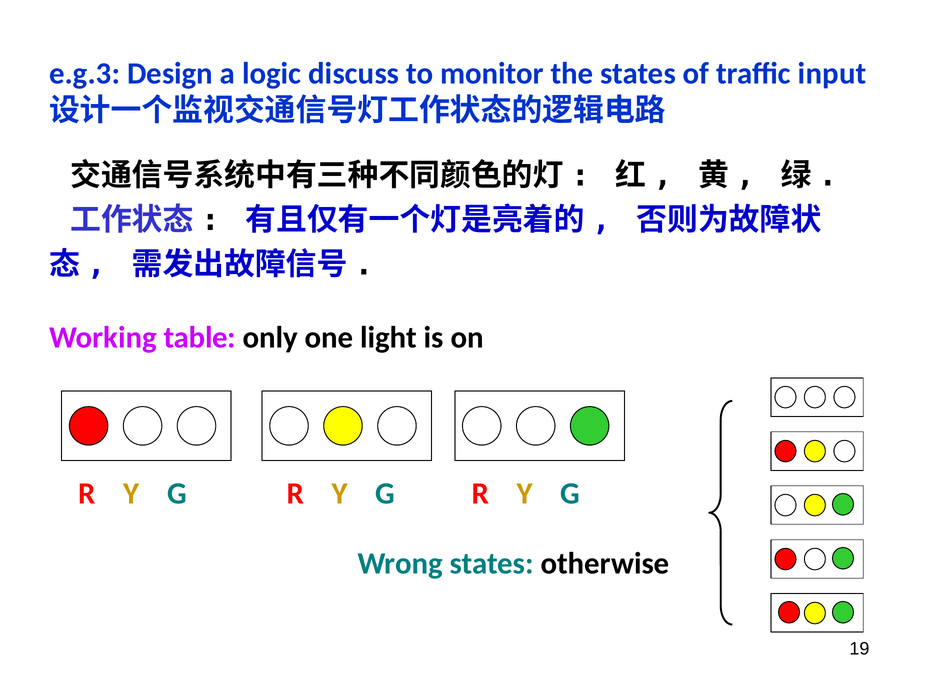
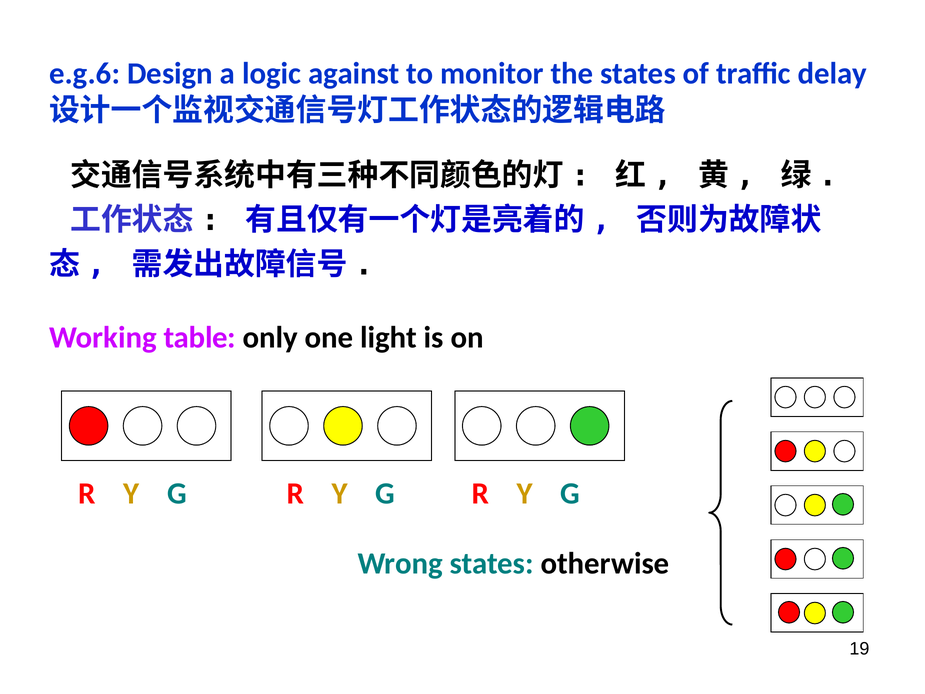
e.g.3: e.g.3 -> e.g.6 (85, 73)
discuss: discuss -> against (354, 73)
input: input -> delay (832, 73)
